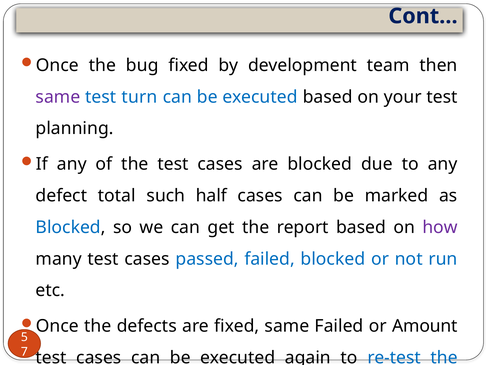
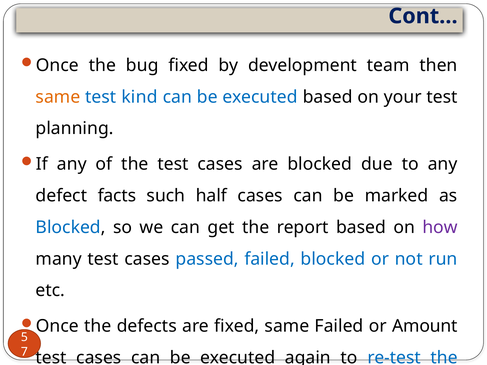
same colour: purple -> orange (58, 97)
turn: turn -> kind (139, 97)
total: total -> facts (117, 196)
